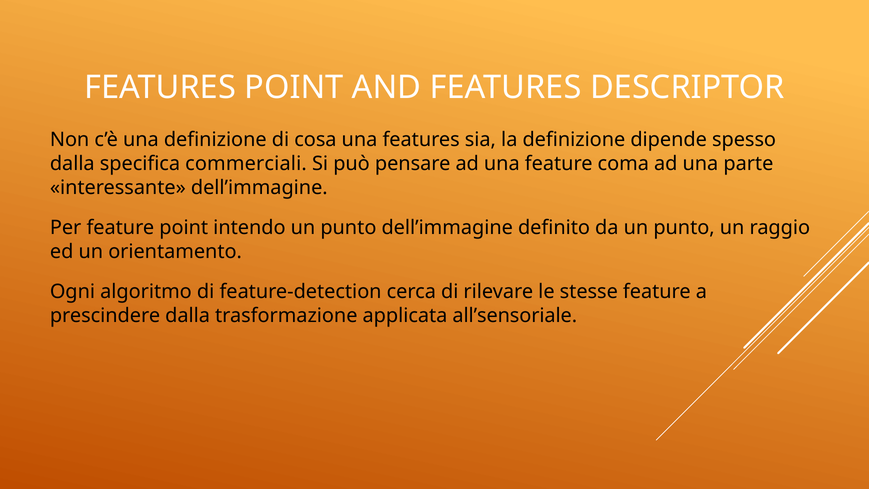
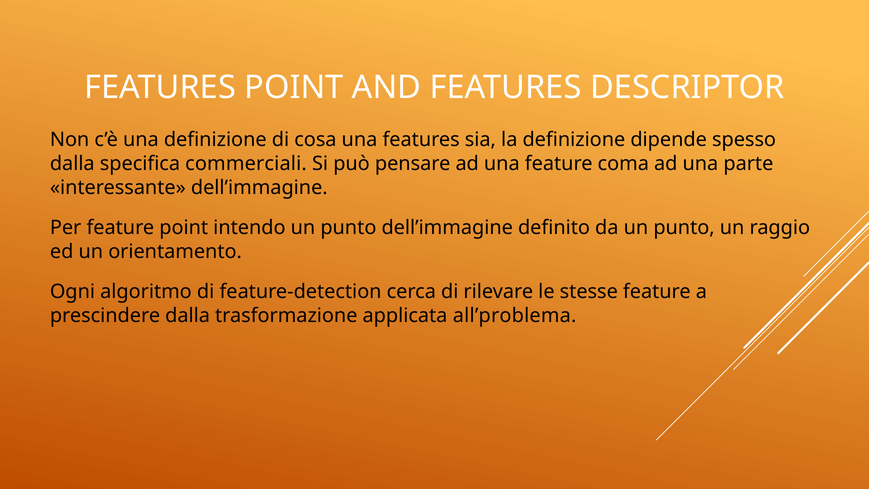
all’sensoriale: all’sensoriale -> all’problema (515, 316)
